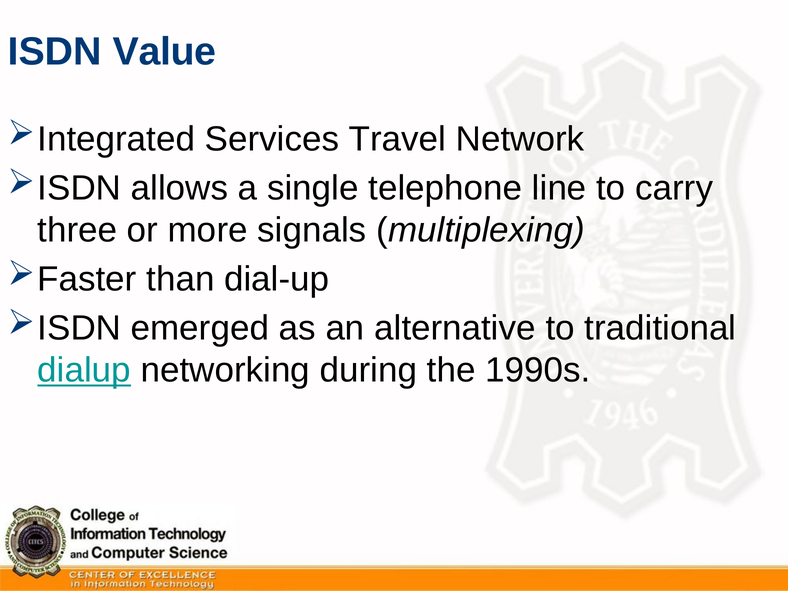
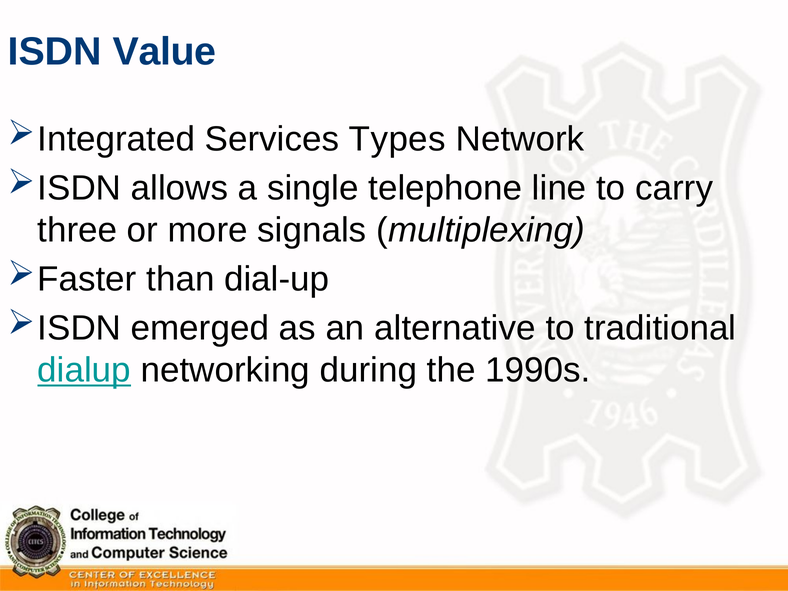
Travel: Travel -> Types (397, 139)
